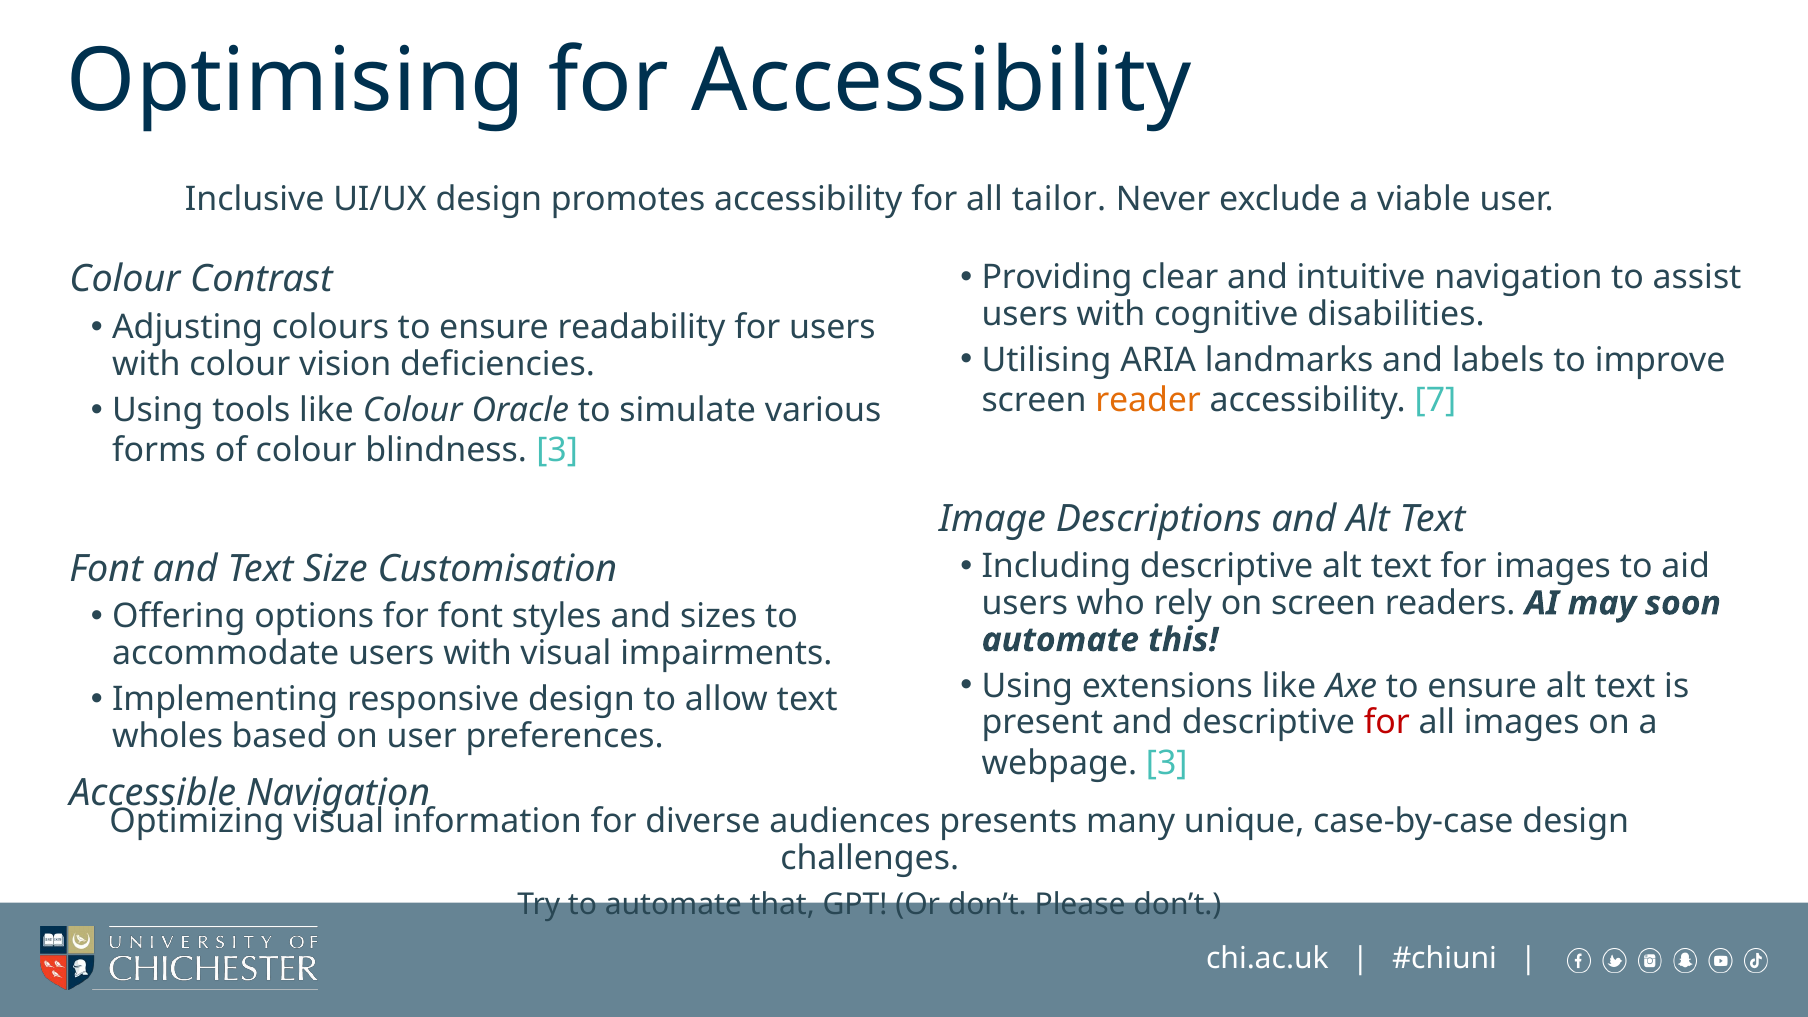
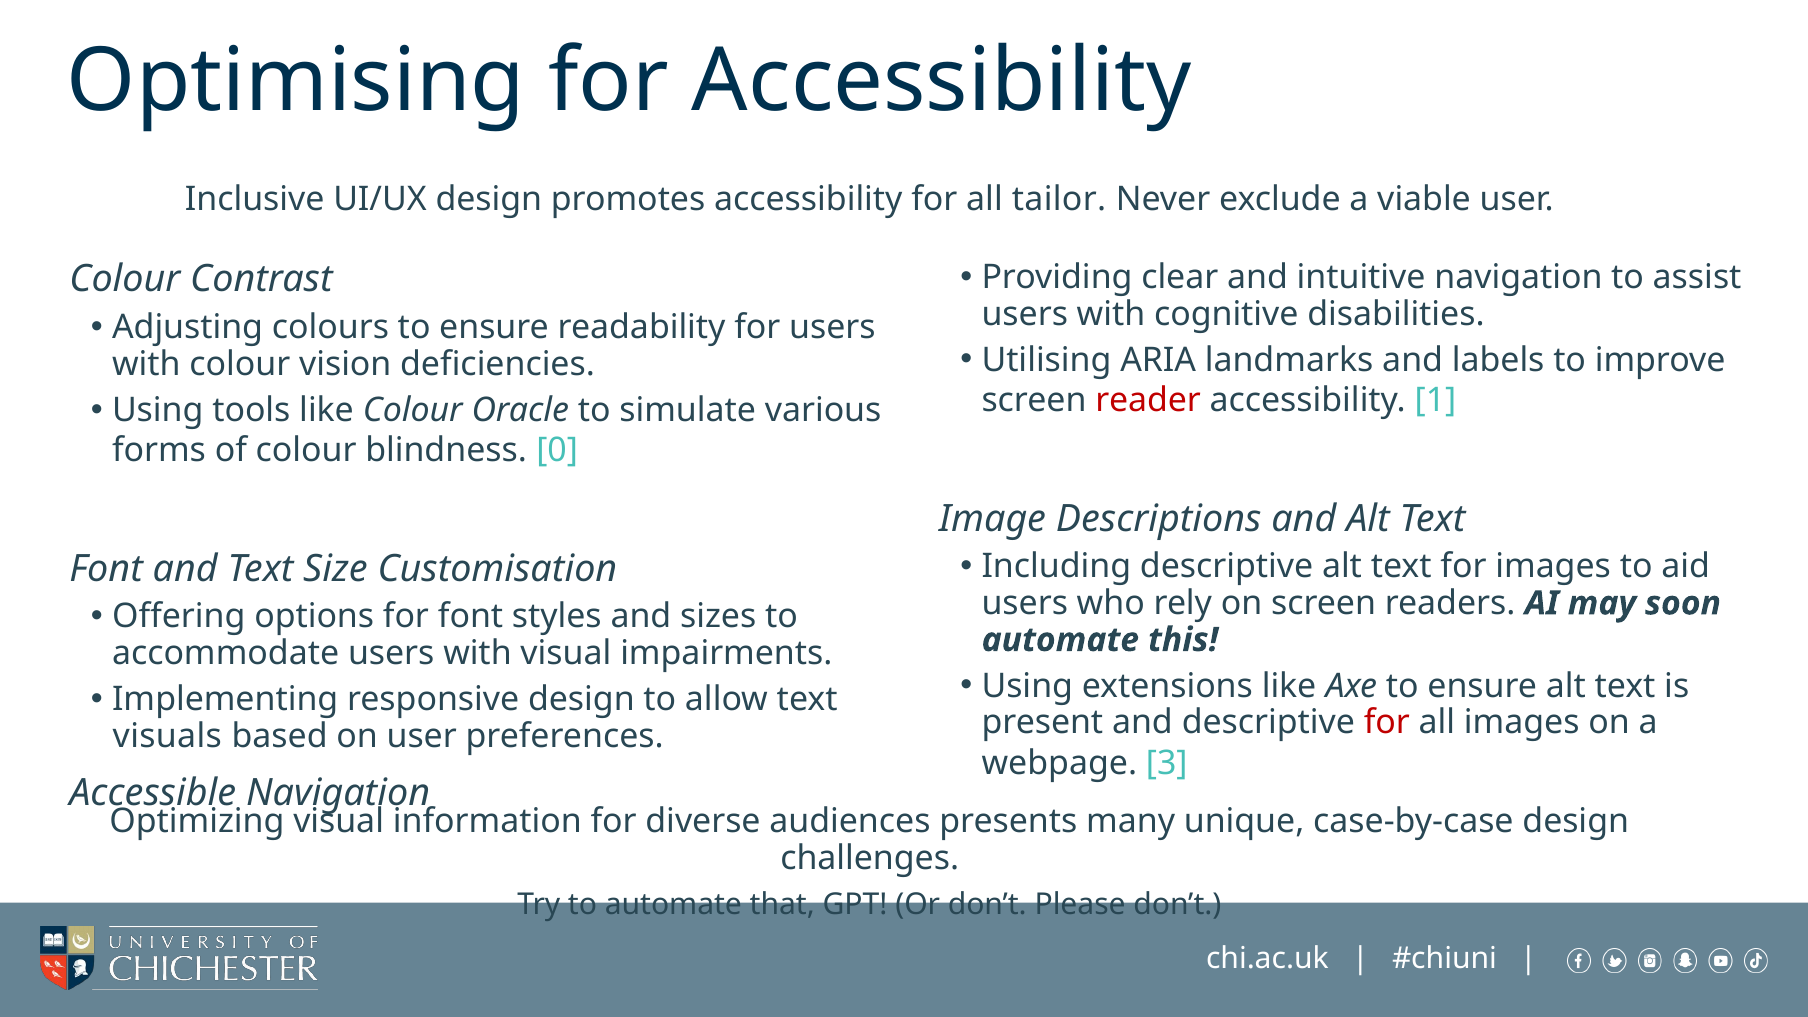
reader colour: orange -> red (1148, 401)
7: 7 -> 1 (1435, 401)
blindness 3: 3 -> 0 (557, 451)
wholes: wholes -> visuals (167, 736)
